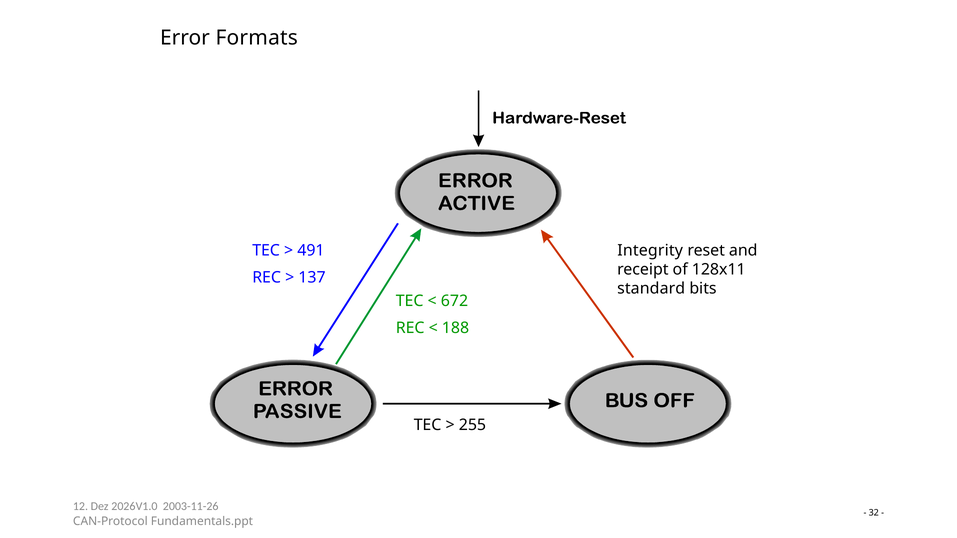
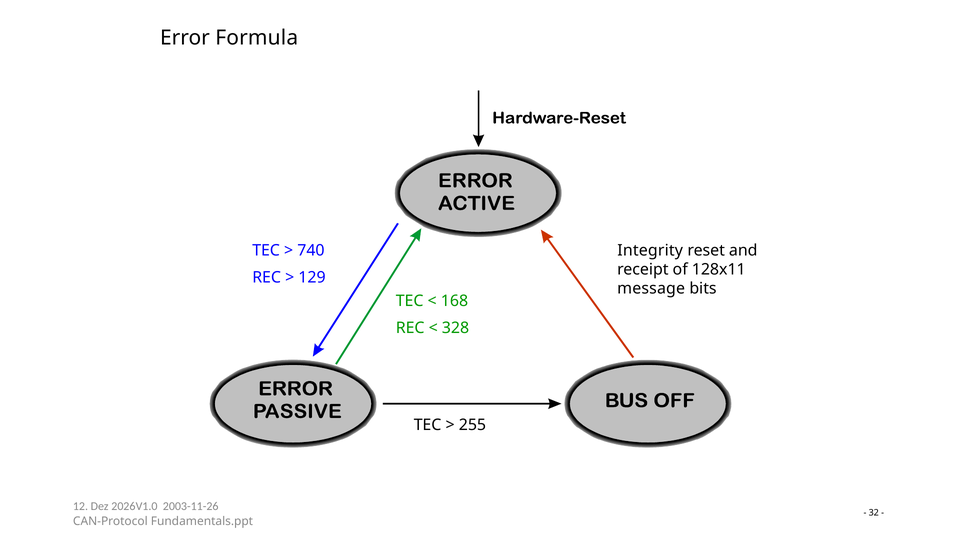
Formats: Formats -> Formula (257, 38)
491: 491 -> 740 (311, 250)
137: 137 -> 129 (312, 278)
standard: standard -> message (651, 289)
672: 672 -> 168 (455, 301)
188: 188 -> 328 (456, 328)
